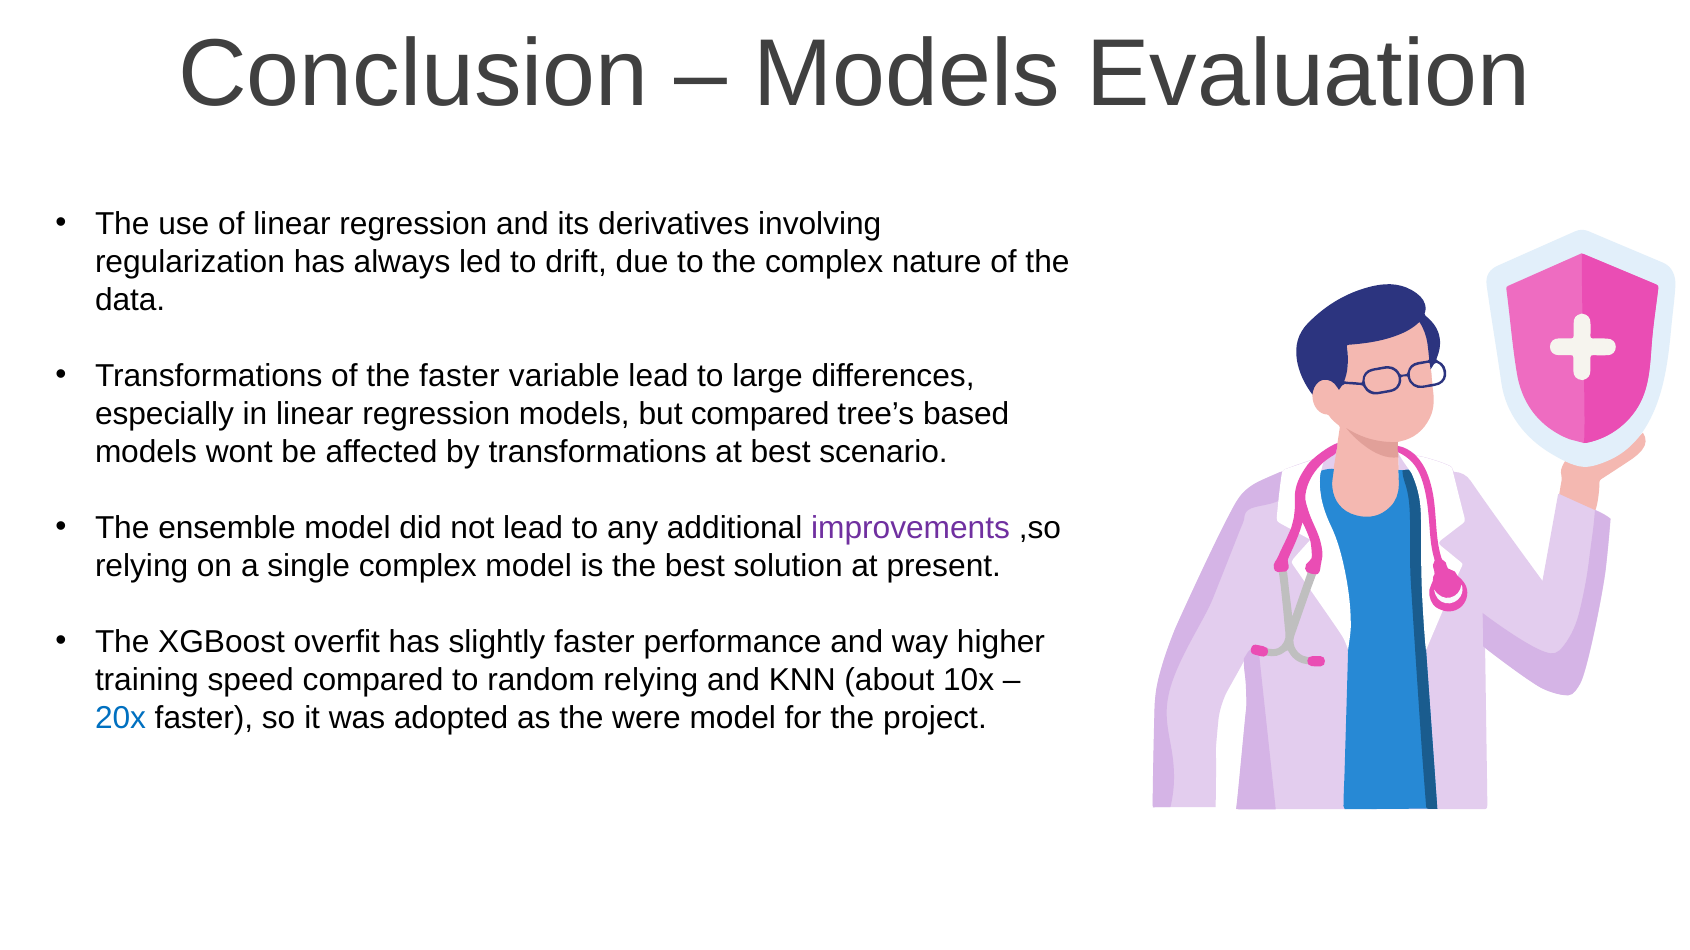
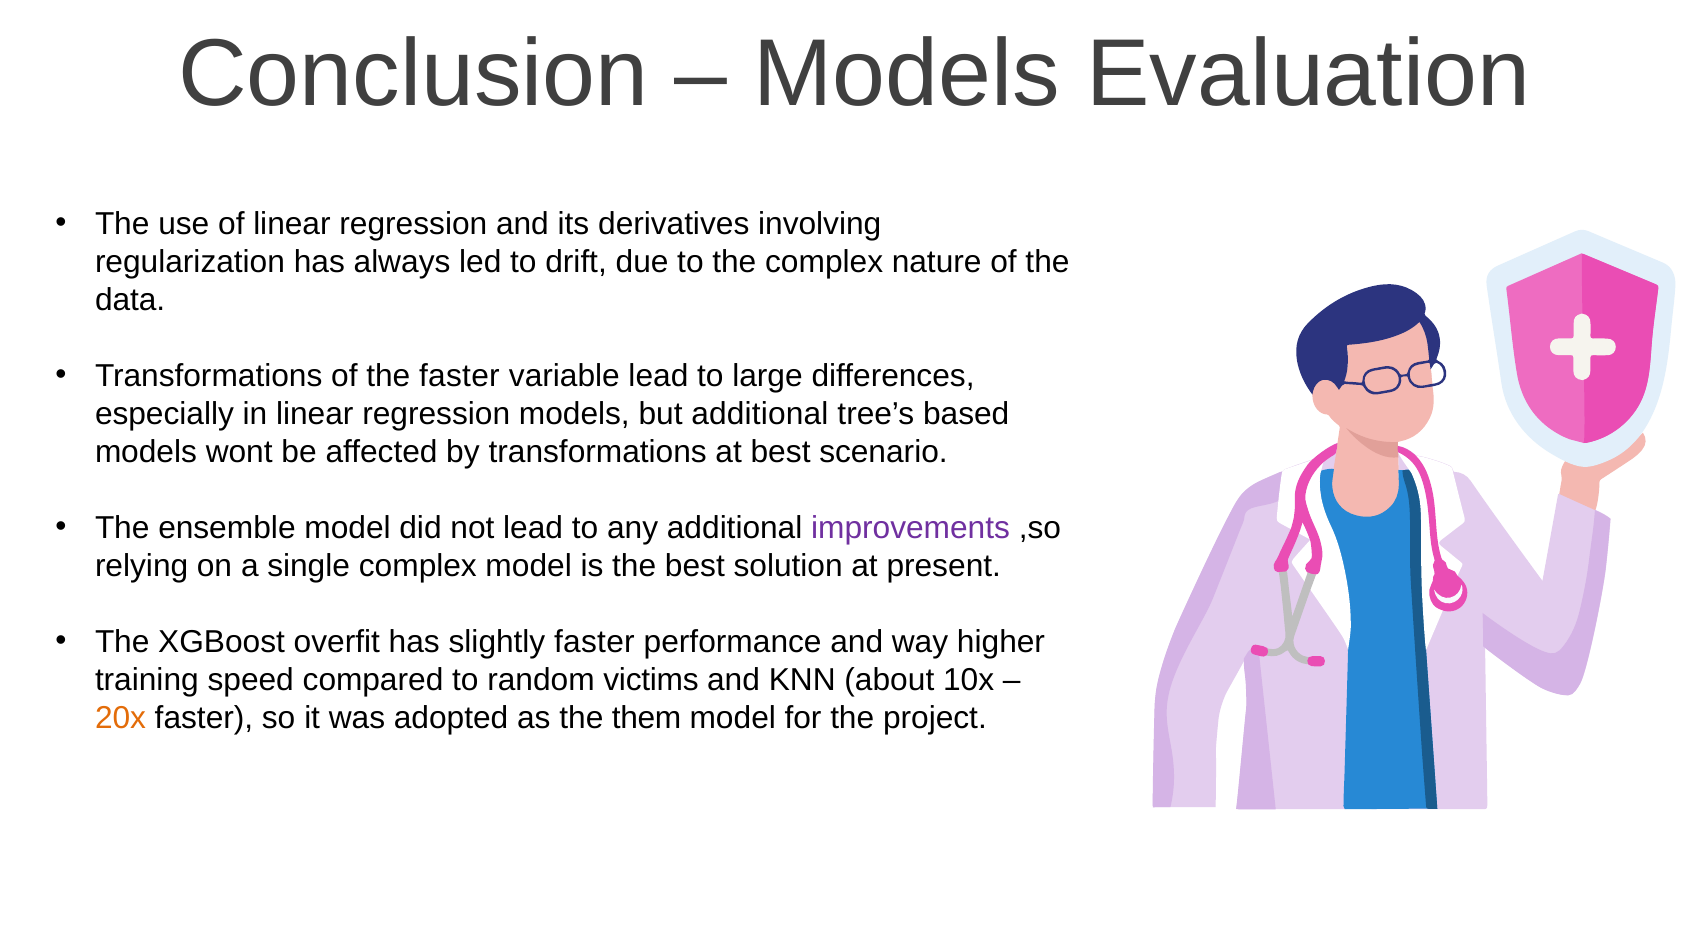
but compared: compared -> additional (760, 414)
random relying: relying -> victims (651, 680)
20x colour: blue -> orange (120, 718)
were: were -> them (647, 718)
